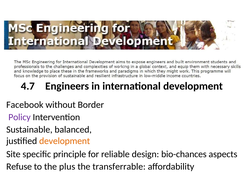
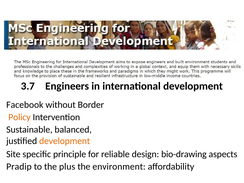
4.7: 4.7 -> 3.7 (28, 86)
Policy colour: purple -> orange (20, 117)
bio-chances: bio-chances -> bio-drawing (184, 154)
Refuse: Refuse -> Pradip (19, 167)
transferrable: transferrable -> environment (119, 167)
